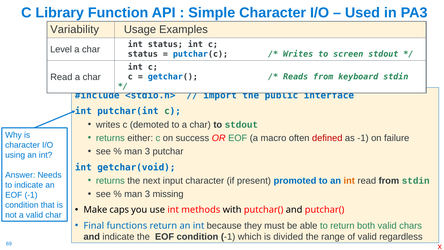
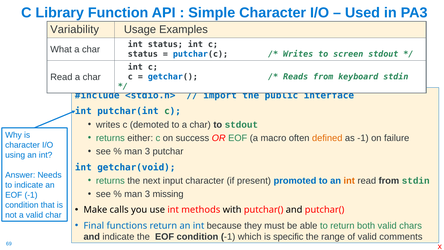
Level: Level -> What (61, 49)
defined colour: red -> orange (327, 138)
caps: caps -> calls (119, 210)
divided: divided -> specific (288, 237)
regardless: regardless -> comments (401, 237)
